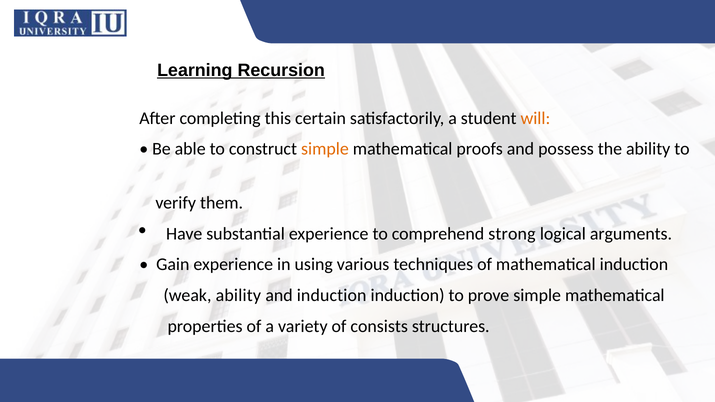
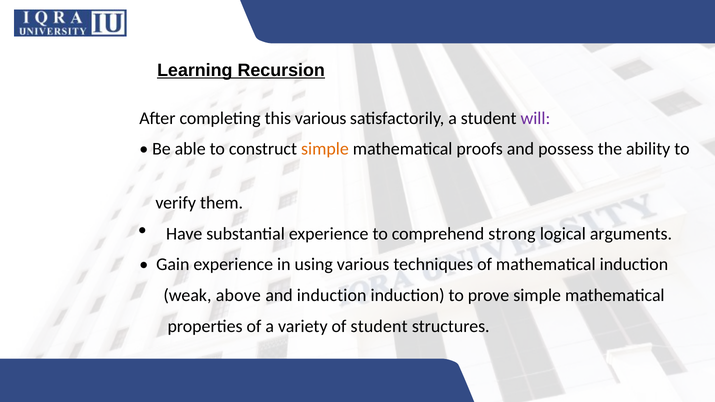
this certain: certain -> various (321, 118)
will colour: orange -> purple (535, 118)
weak ability: ability -> above (238, 296)
of consists: consists -> student (379, 326)
